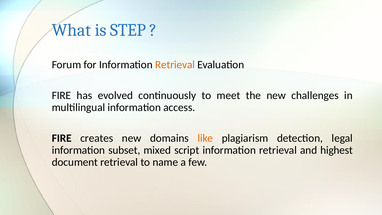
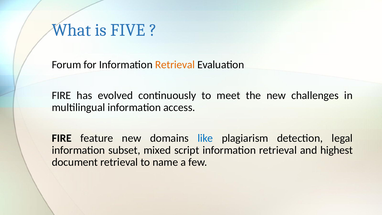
STEP: STEP -> FIVE (128, 30)
creates: creates -> feature (97, 138)
like colour: orange -> blue (205, 138)
